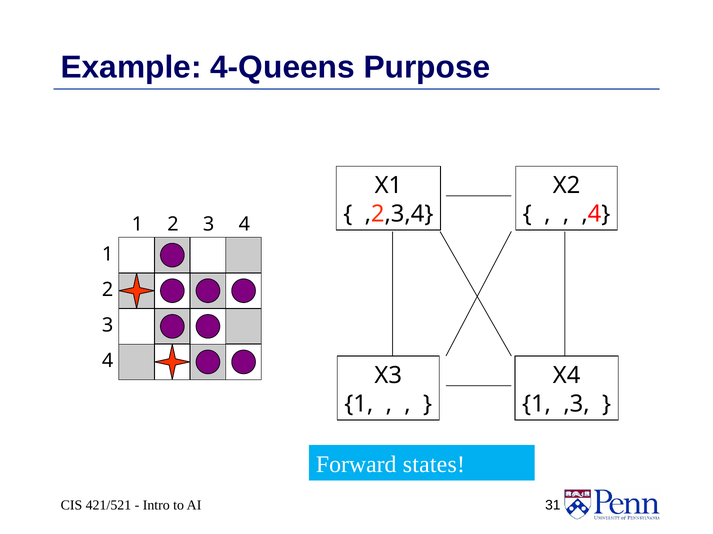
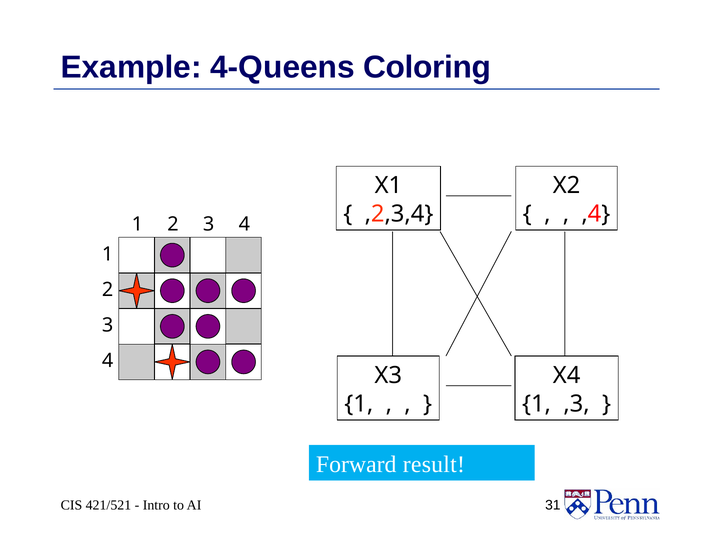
Purpose: Purpose -> Coloring (427, 68)
states: states -> result (434, 465)
